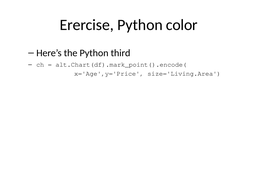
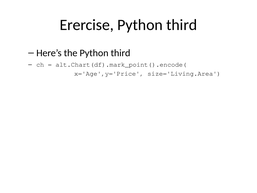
Erercise Python color: color -> third (182, 25)
